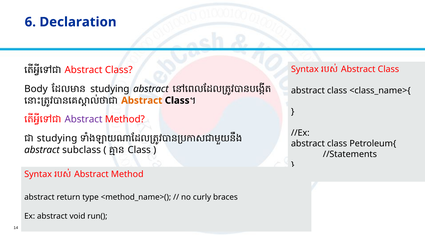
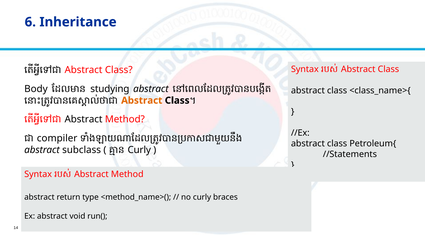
Declaration: Declaration -> Inheritance (78, 22)
Abstract colour: purple -> black (84, 119)
studying: studying -> compiler (57, 138)
Class: Class -> Curly (139, 150)
